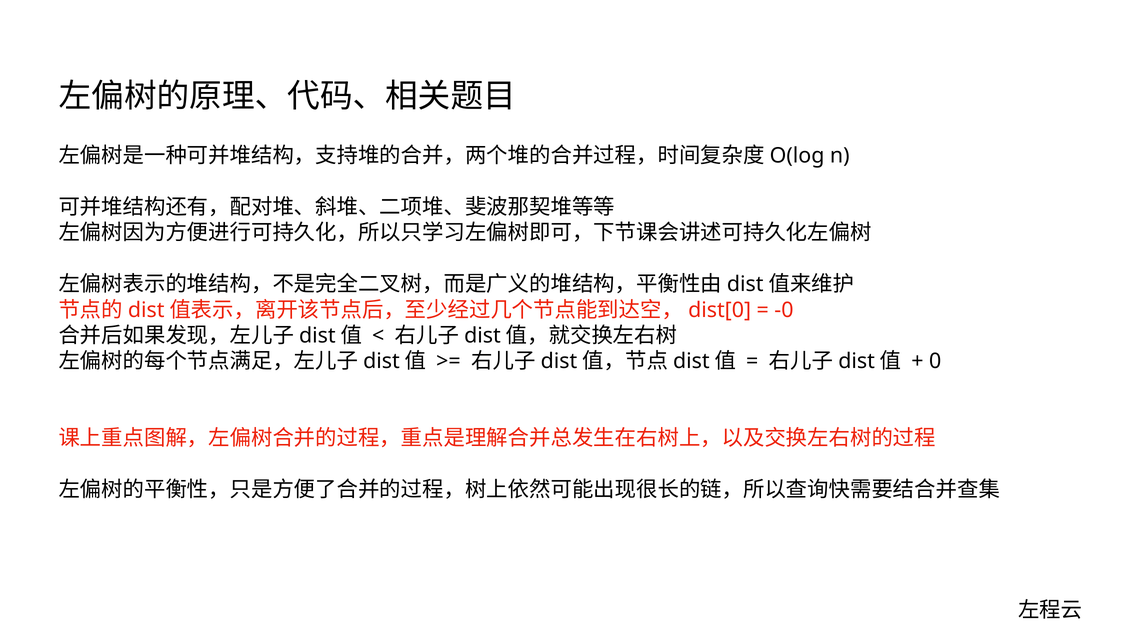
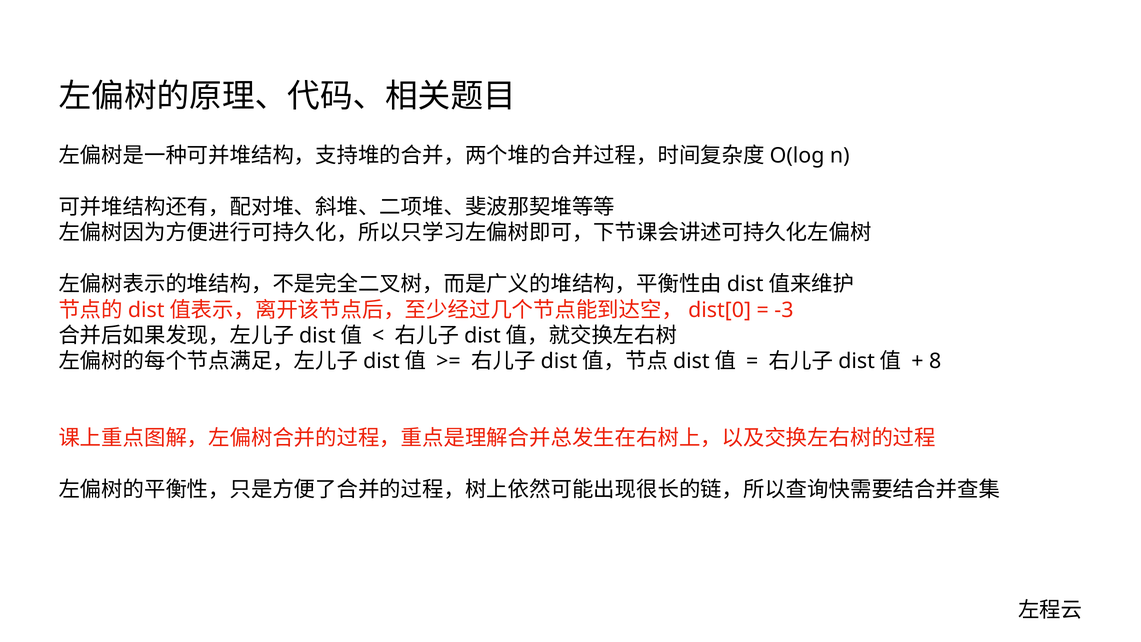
-0: -0 -> -3 (784, 310)
0: 0 -> 8 (935, 361)
